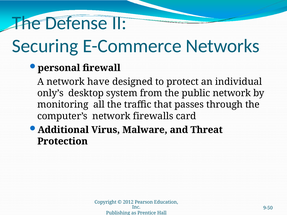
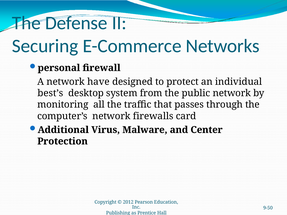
only’s: only’s -> best’s (50, 93)
Threat: Threat -> Center (207, 130)
